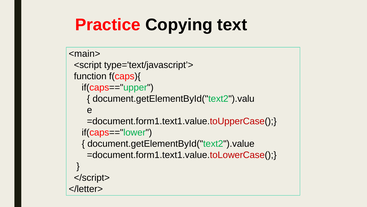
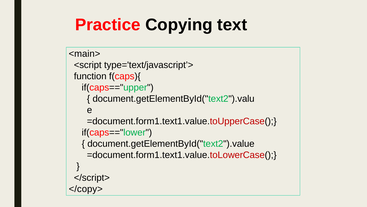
</letter>: </letter> -> </copy> (86, 188)
